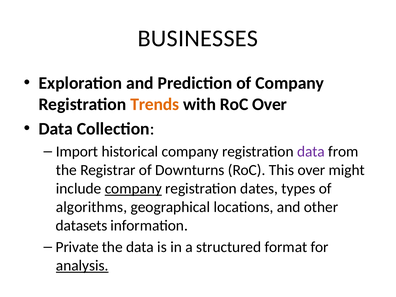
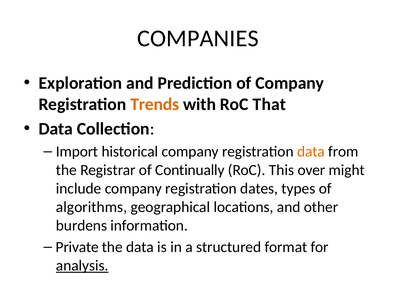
BUSINESSES: BUSINESSES -> COMPANIES (198, 38)
RoC Over: Over -> That (269, 104)
data colour: purple -> orange (311, 152)
Downturns: Downturns -> Continually (190, 170)
company underline: present -> none (133, 189)
datasets: datasets -> burdens (81, 226)
